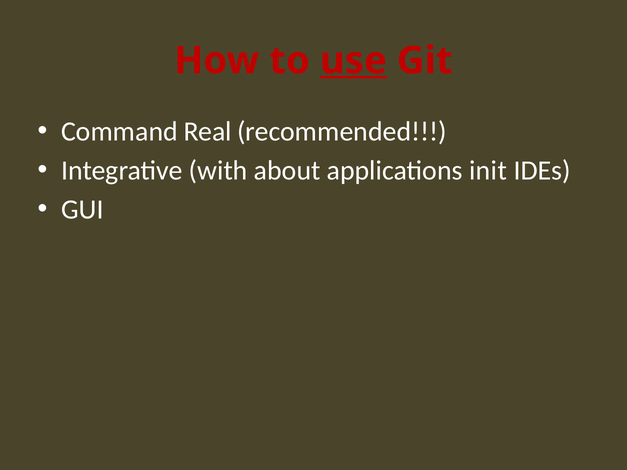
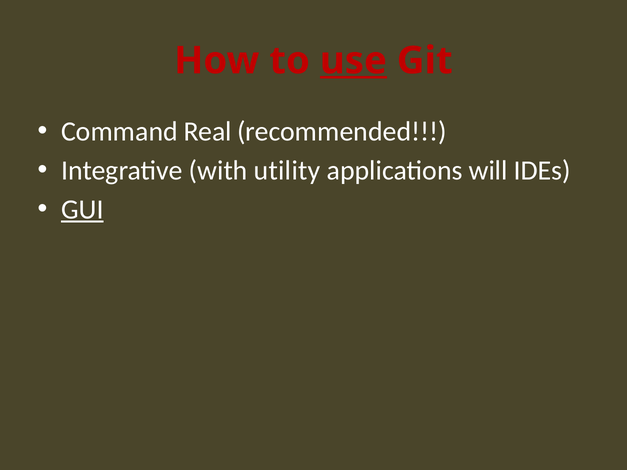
about: about -> utility (287, 171)
init: init -> will (488, 171)
GUI underline: none -> present (82, 210)
